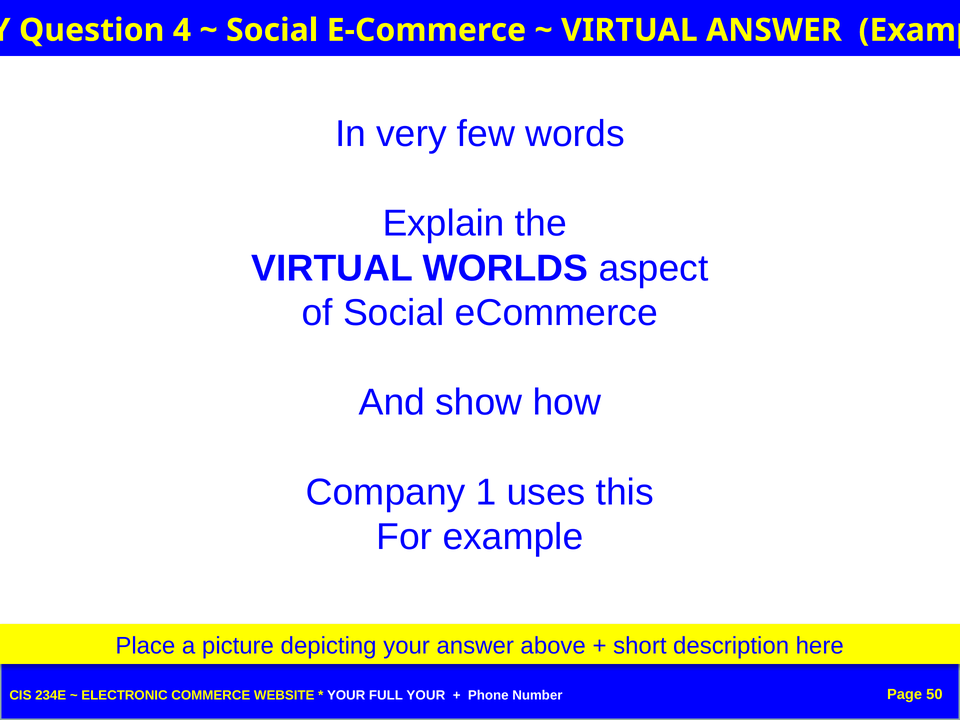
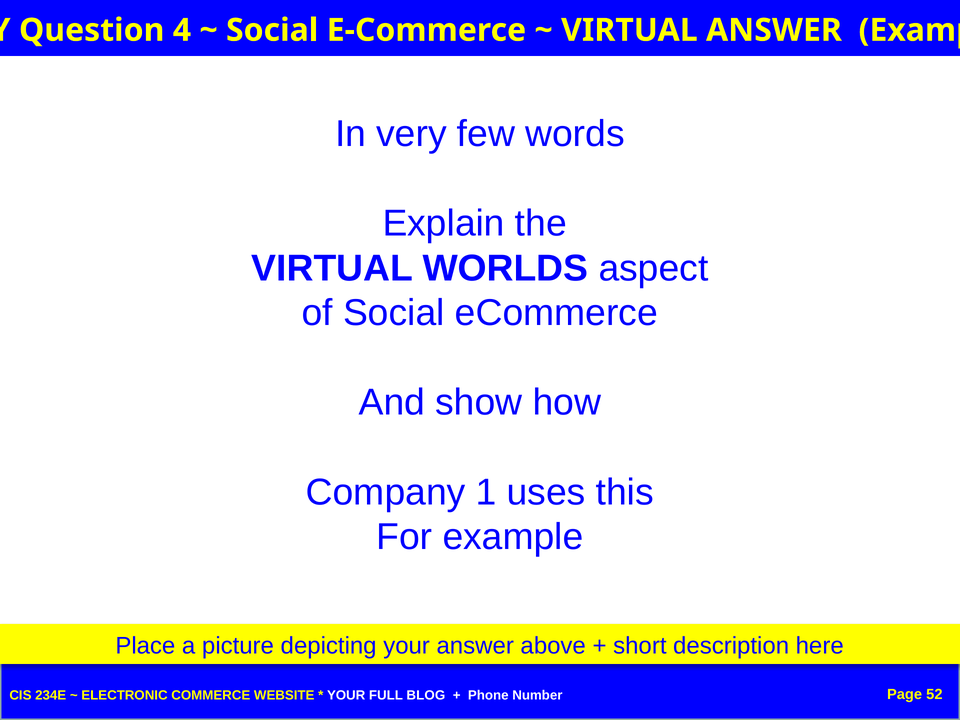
50: 50 -> 52 (934, 695)
FULL YOUR: YOUR -> BLOG (426, 695)
